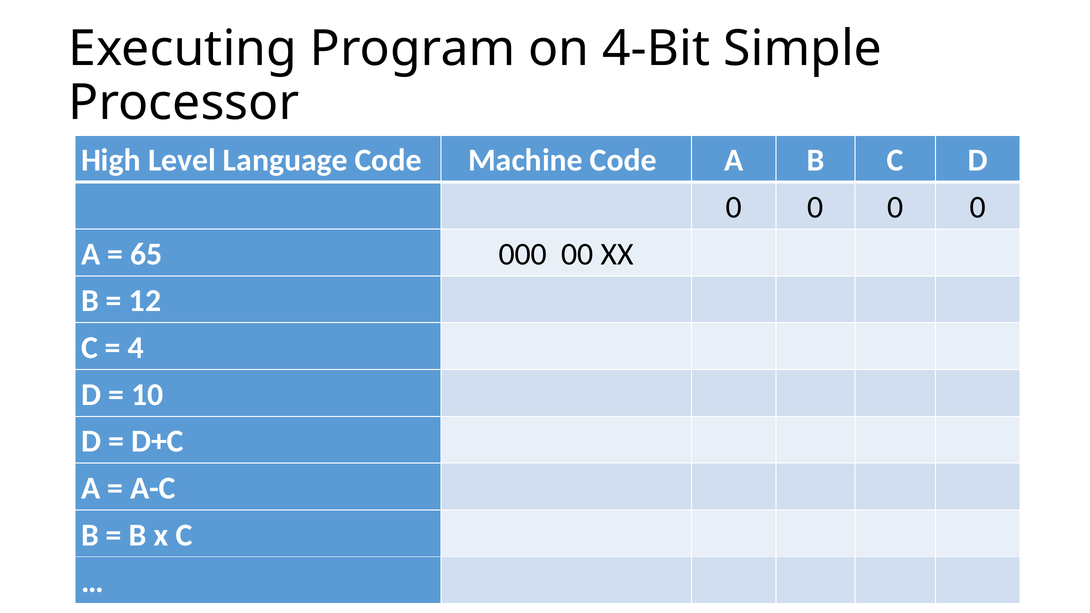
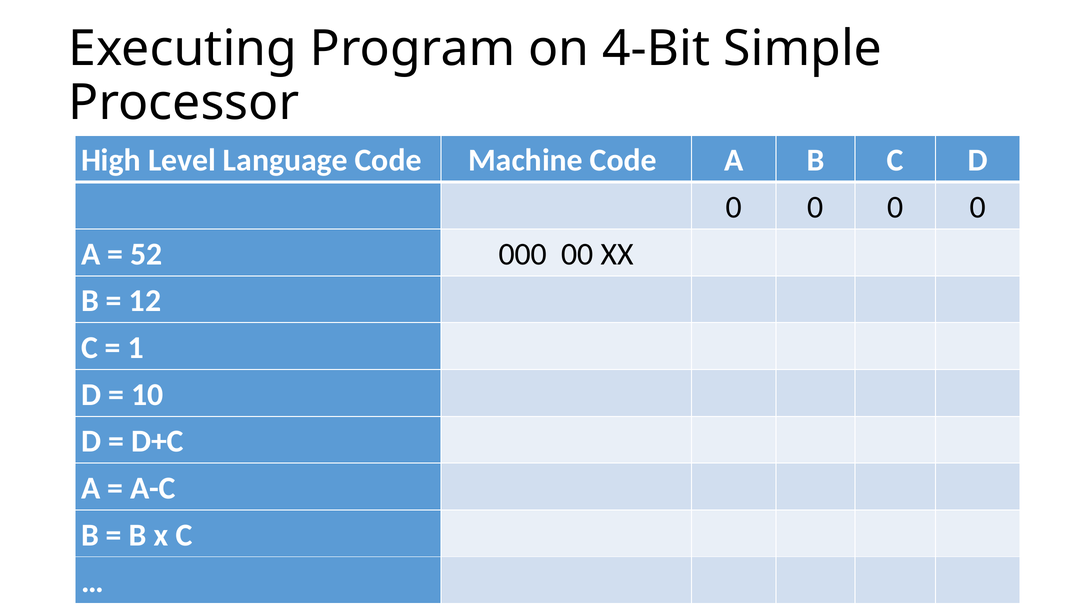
65: 65 -> 52 (146, 254)
4: 4 -> 1 (136, 348)
